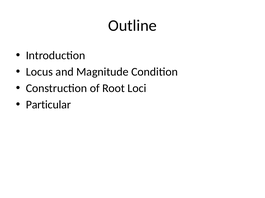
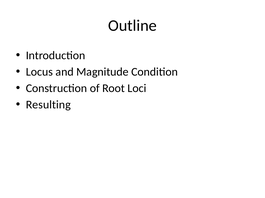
Particular: Particular -> Resulting (48, 105)
